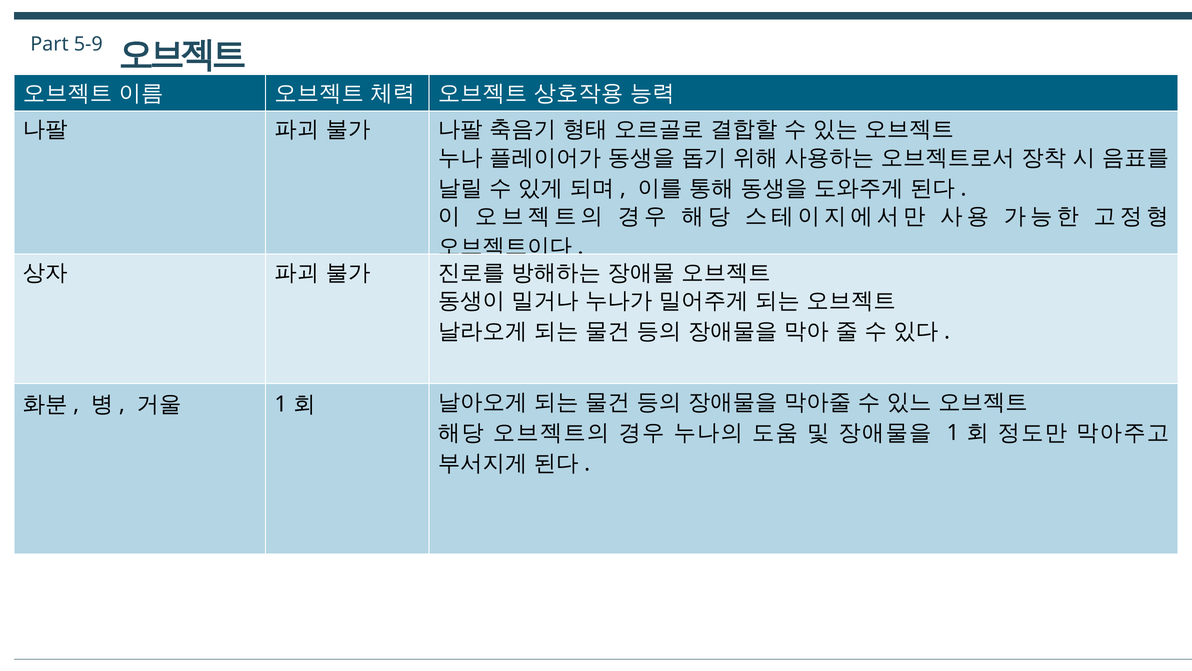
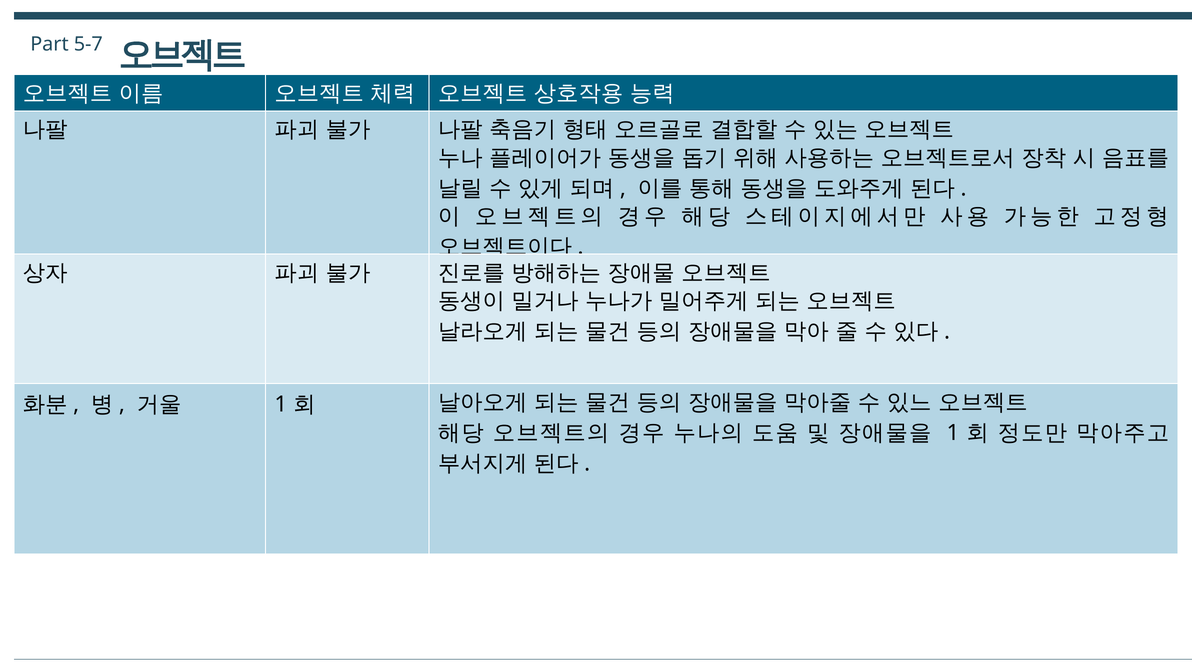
5-9: 5-9 -> 5-7 (88, 44)
